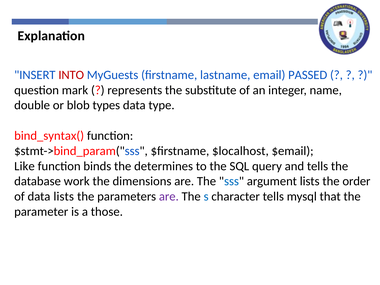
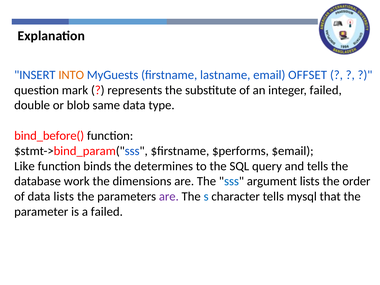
INTO colour: red -> orange (71, 75)
PASSED: PASSED -> OFFSET (308, 75)
integer name: name -> failed (326, 90)
types: types -> same (106, 105)
bind_syntax(: bind_syntax( -> bind_before( (49, 136)
$localhost: $localhost -> $performs (240, 151)
a those: those -> failed (107, 212)
